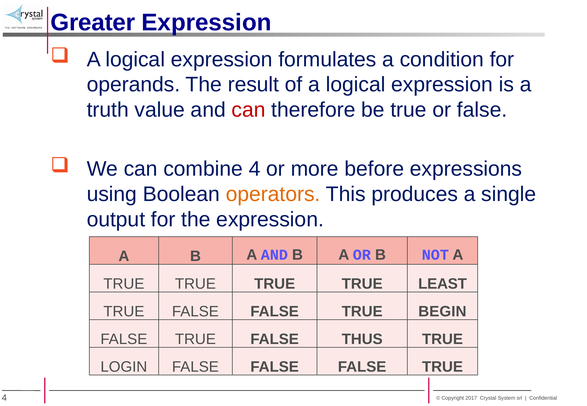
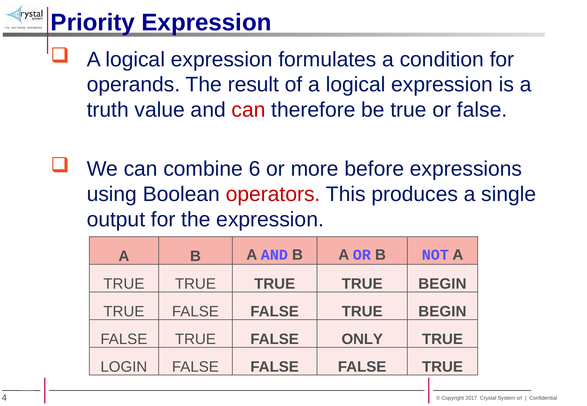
Greater: Greater -> Priority (93, 22)
combine 4: 4 -> 6 (255, 169)
operators colour: orange -> red (273, 194)
TRUE TRUE LEAST: LEAST -> BEGIN (442, 284)
THUS: THUS -> ONLY (362, 340)
